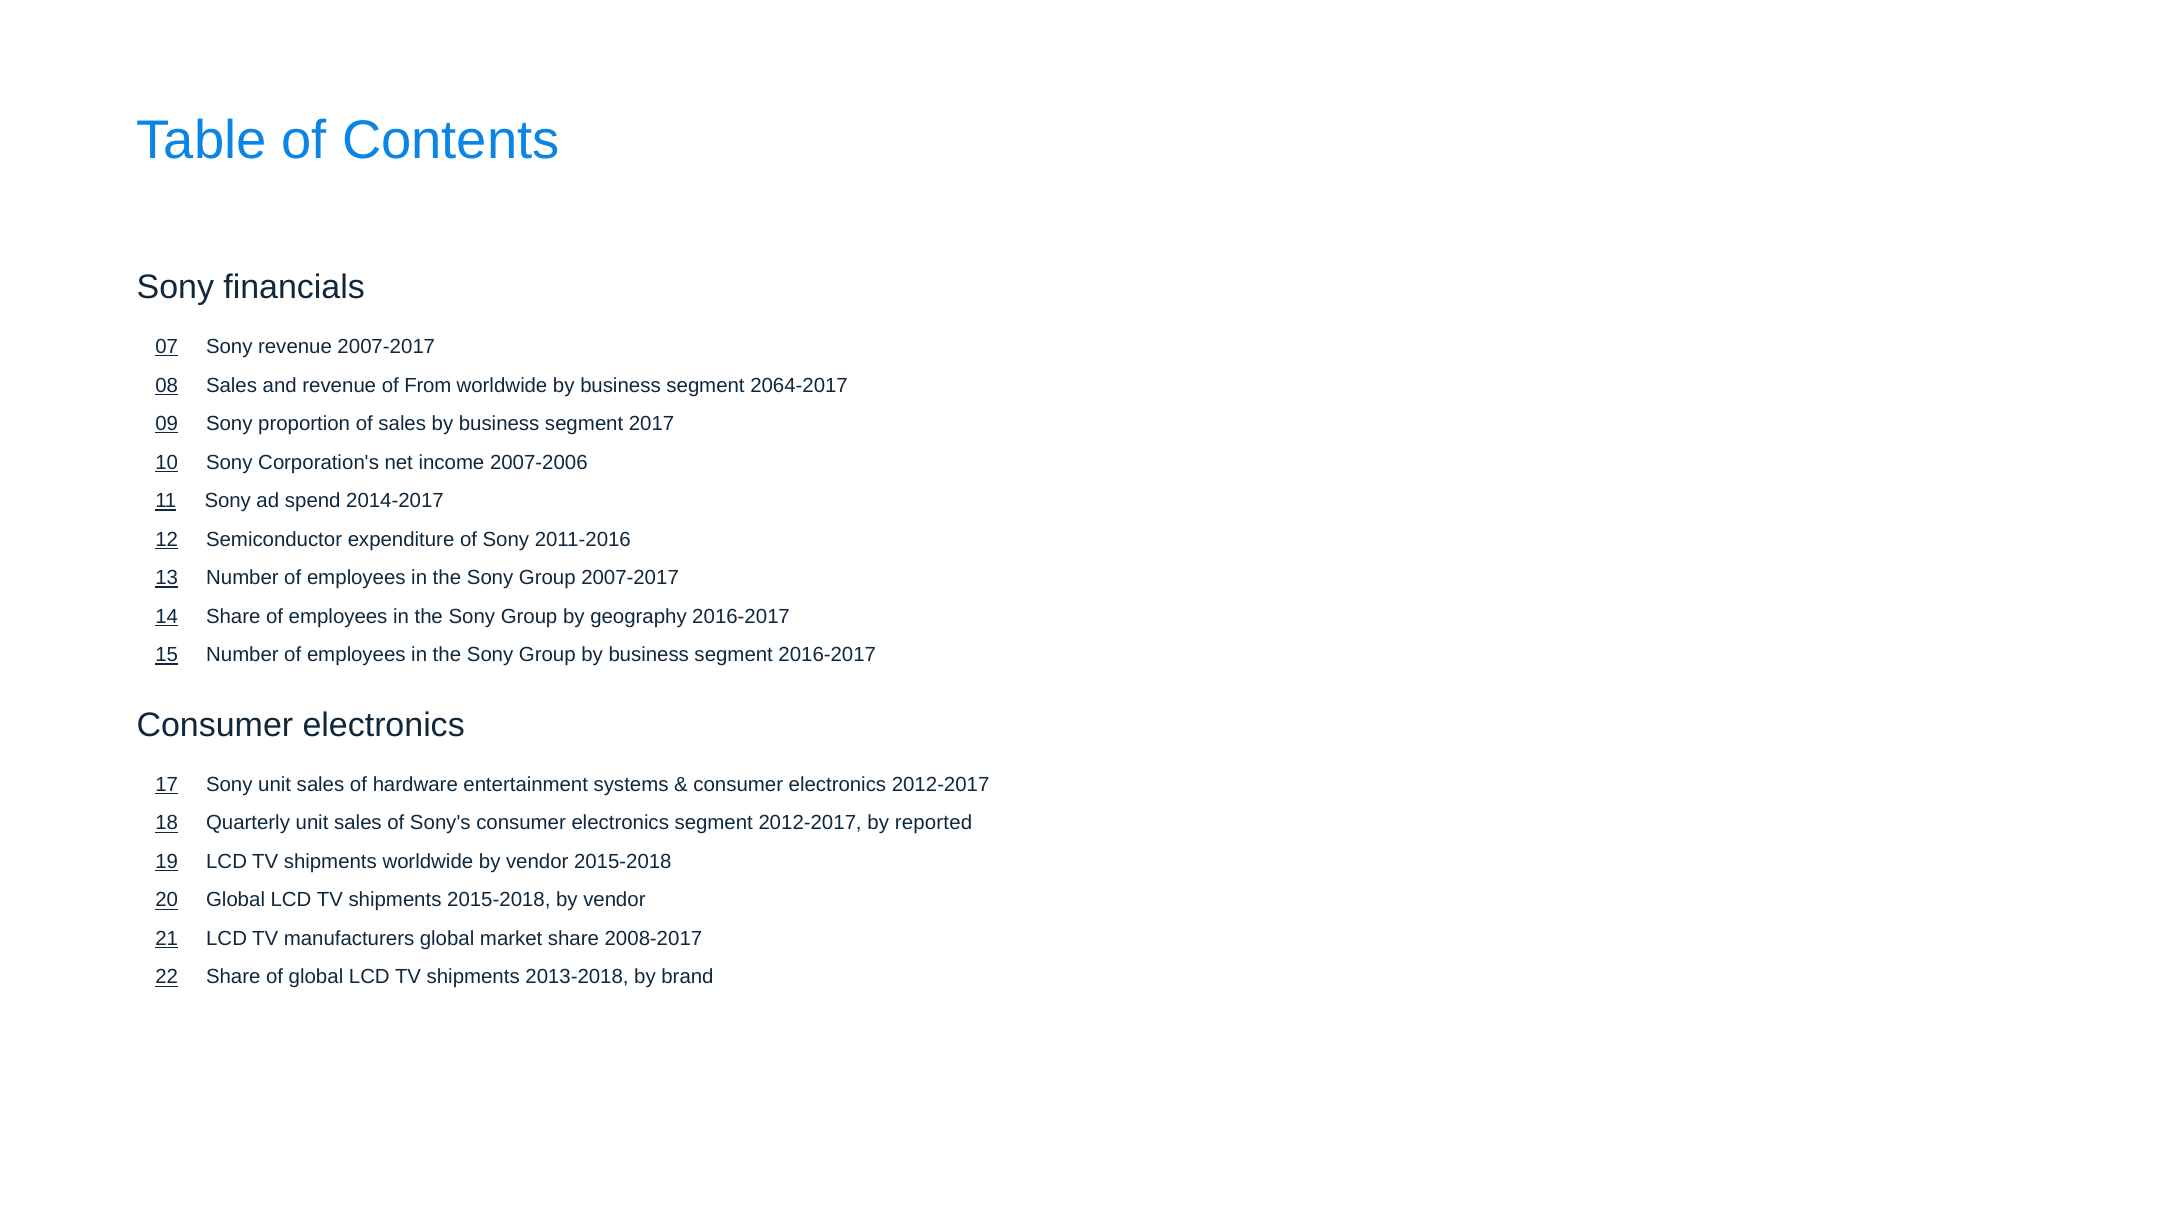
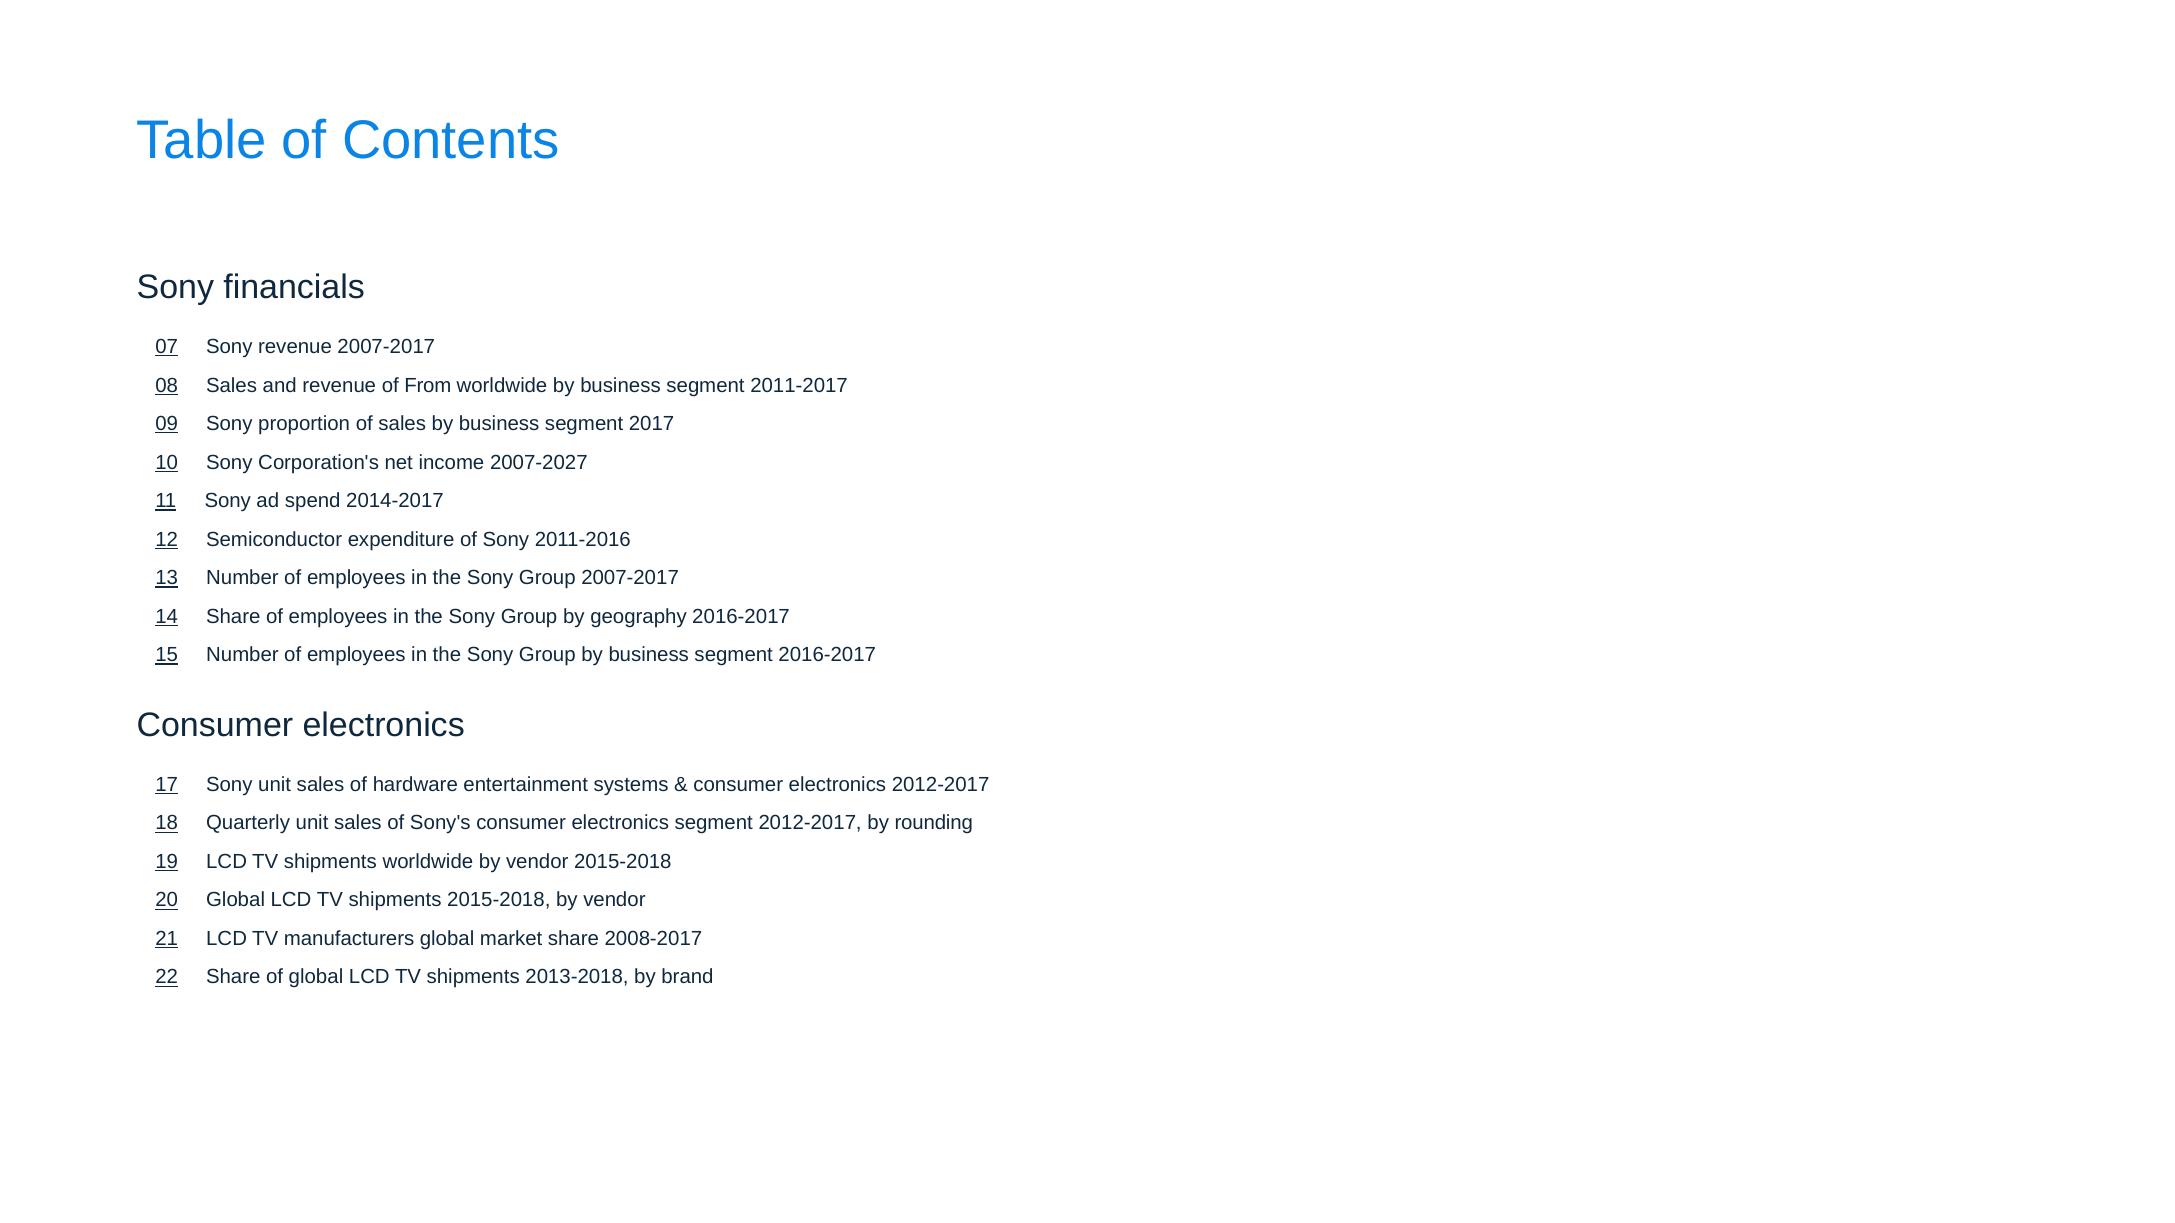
2064-2017: 2064-2017 -> 2011-2017 (799, 386)
2007-2006: 2007-2006 -> 2007-2027 (539, 463)
reported: reported -> rounding (934, 823)
